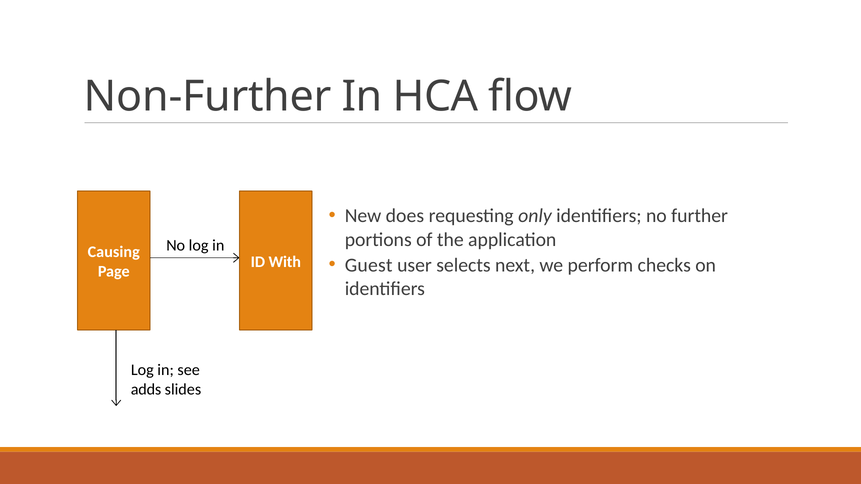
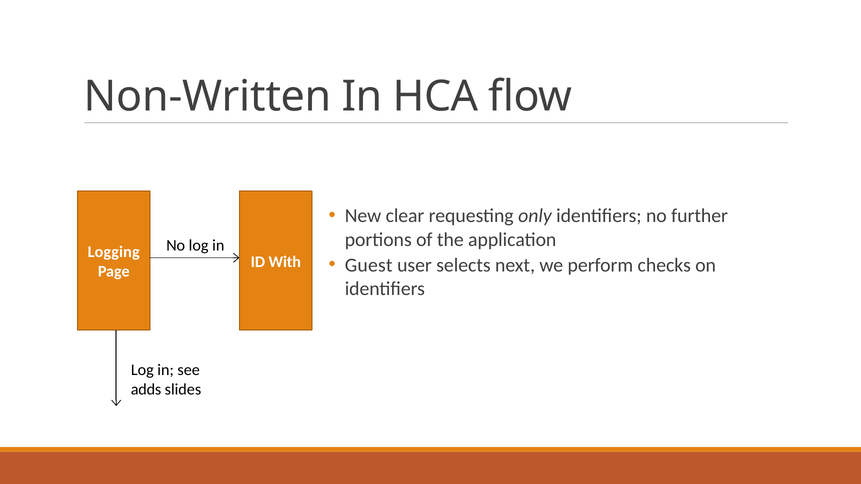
Non-Further: Non-Further -> Non-Written (208, 96)
does: does -> clear (405, 216)
Causing: Causing -> Logging (114, 252)
